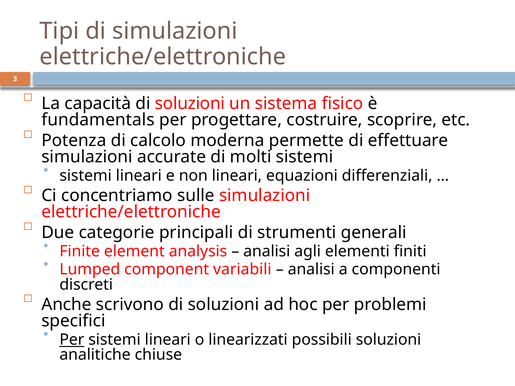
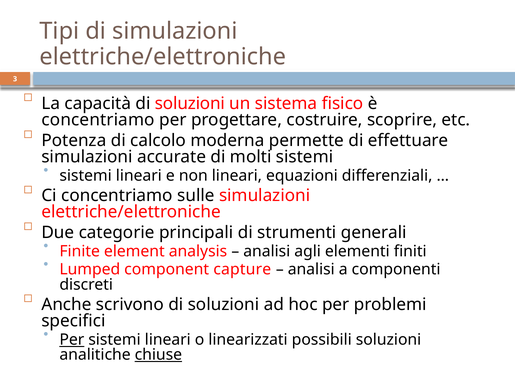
fundamentals: fundamentals -> concentriamo (98, 120)
variabili: variabili -> capture (242, 270)
chiuse underline: none -> present (158, 355)
